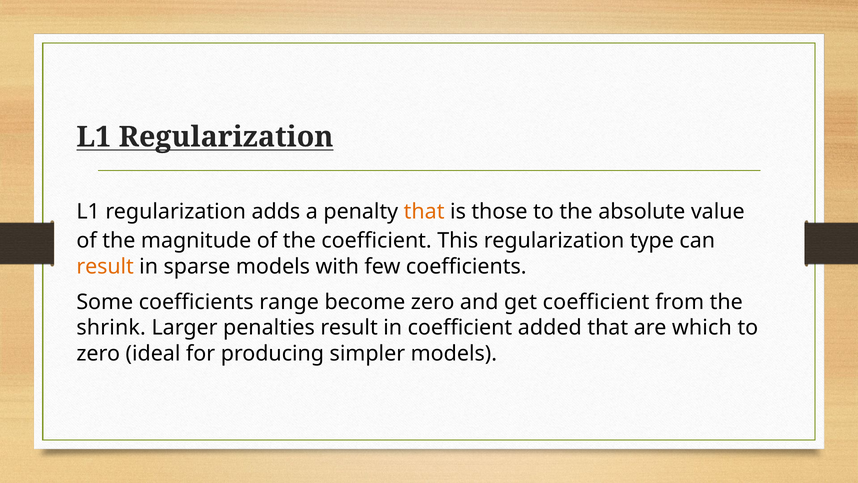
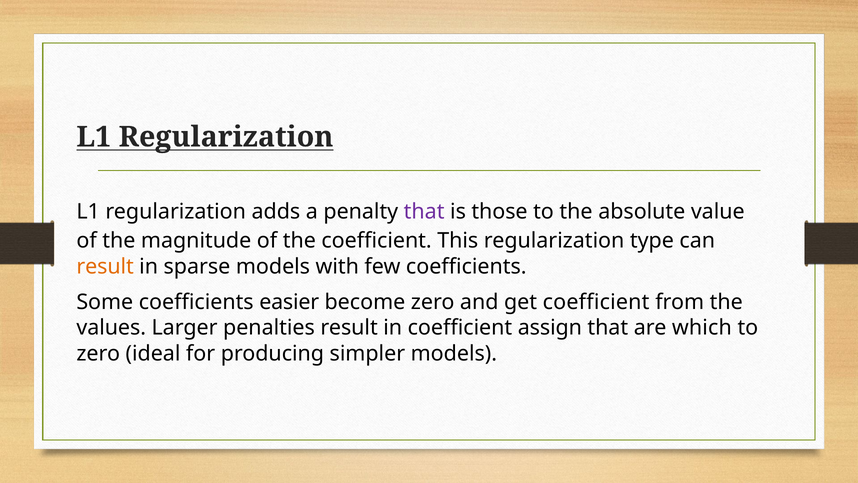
that colour: orange -> purple (424, 211)
range: range -> easier (289, 302)
shrink: shrink -> values (111, 328)
added: added -> assign (550, 328)
